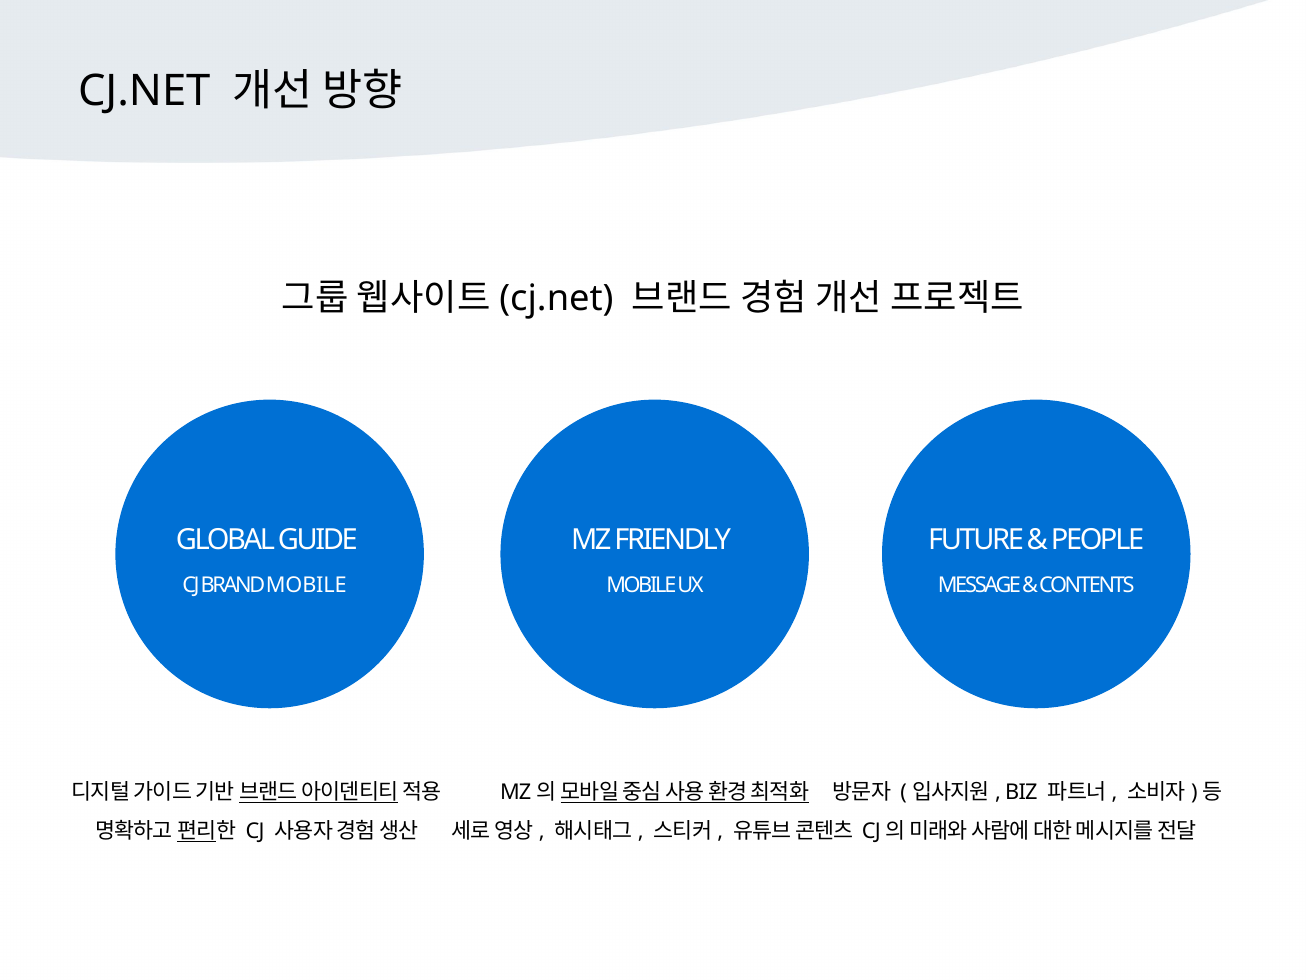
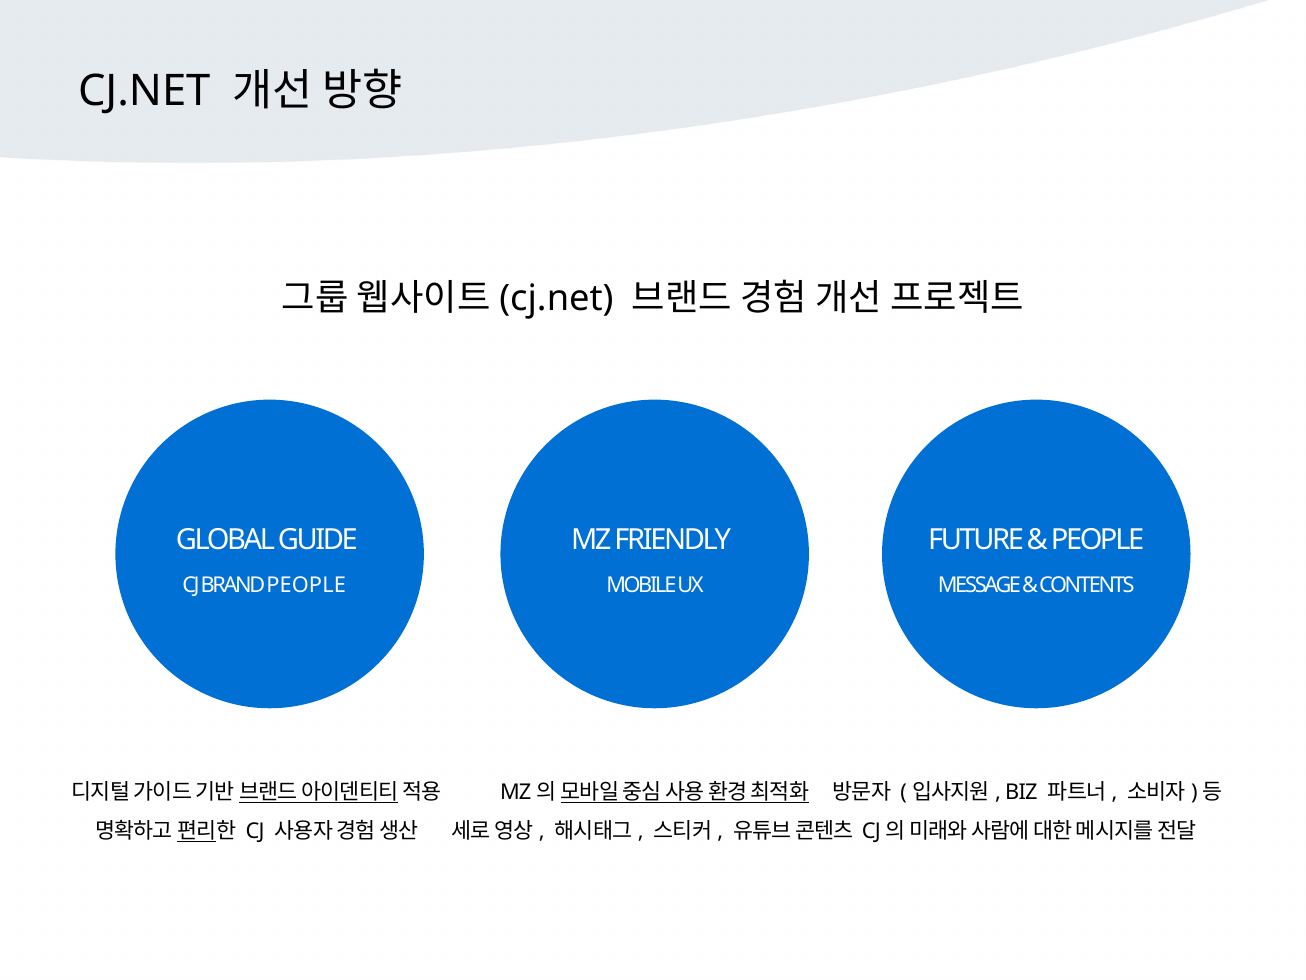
BRAND MOBILE: MOBILE -> PEOPLE (306, 585)
